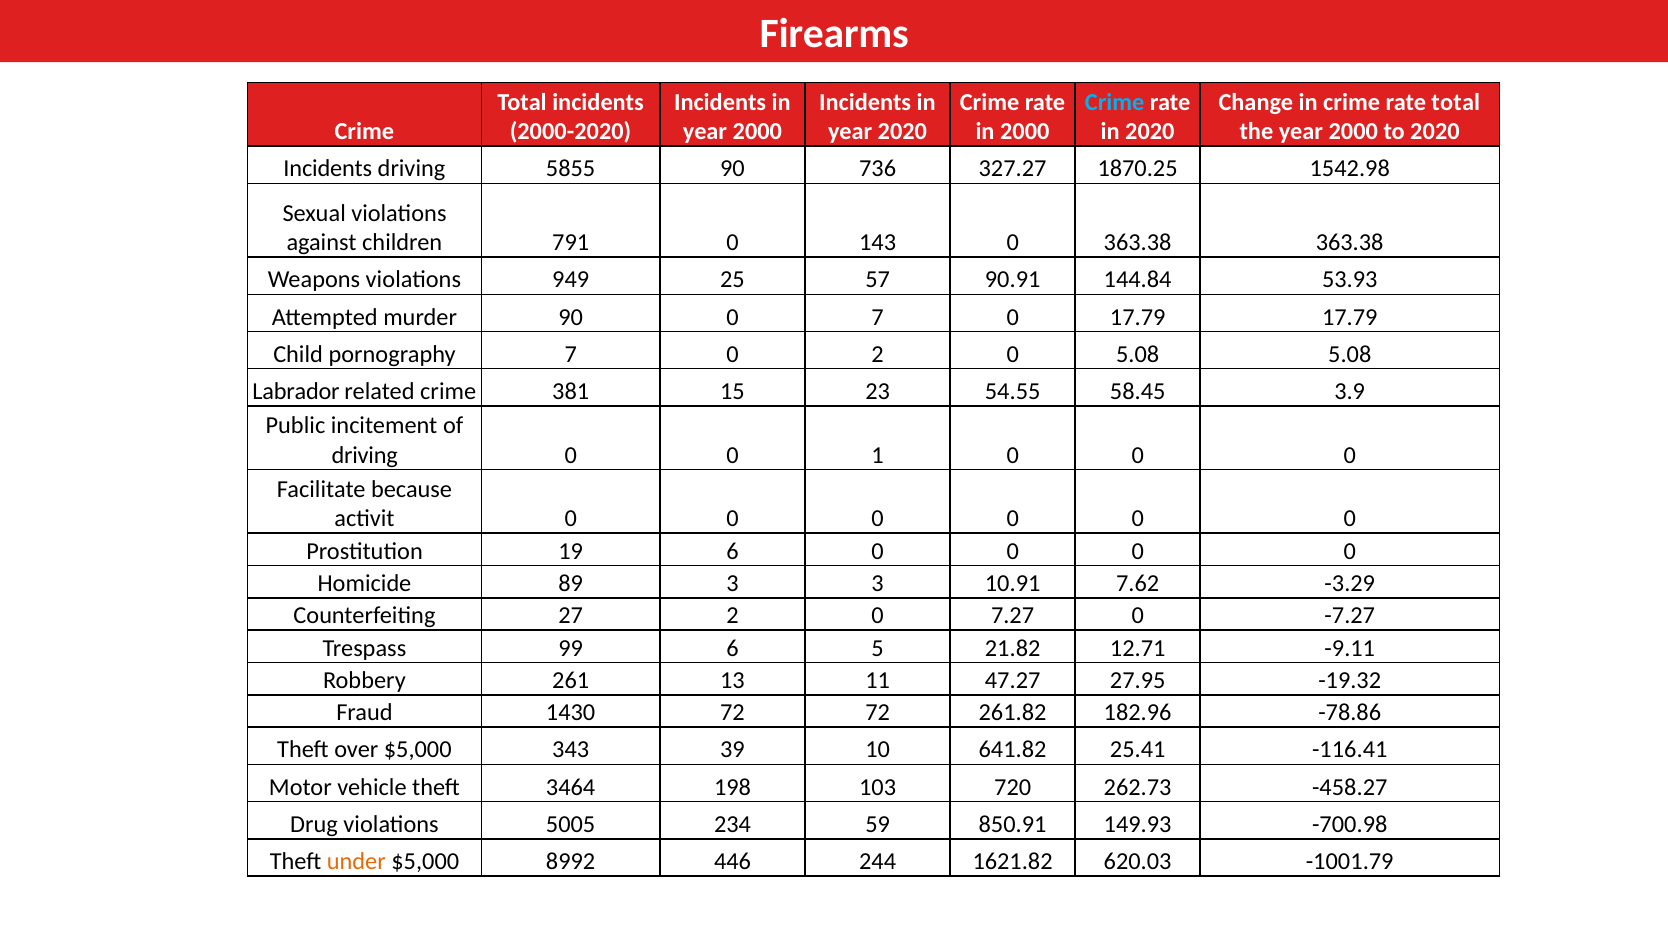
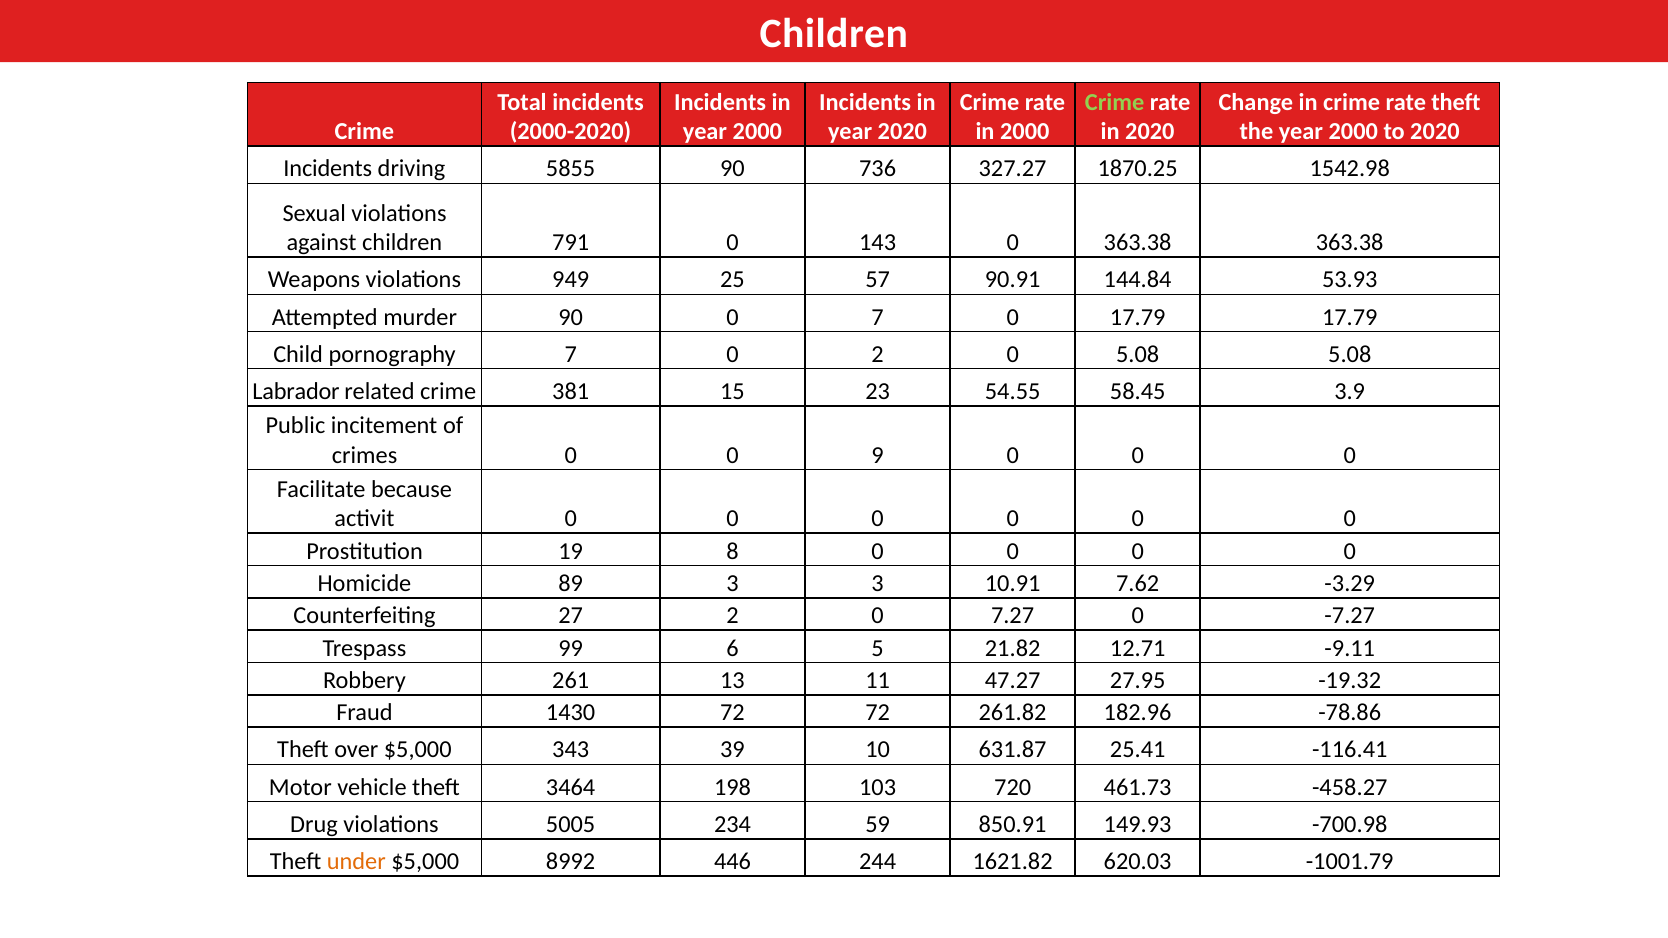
Firearms: Firearms -> Children (834, 34)
Crime colour: light blue -> light green (1115, 102)
rate total: total -> theft (1456, 102)
driving: driving -> crimes (365, 455)
1: 1 -> 9 (878, 455)
19 6: 6 -> 8 (732, 551)
641.82: 641.82 -> 631.87 (1013, 750)
262.73: 262.73 -> 461.73 (1138, 787)
